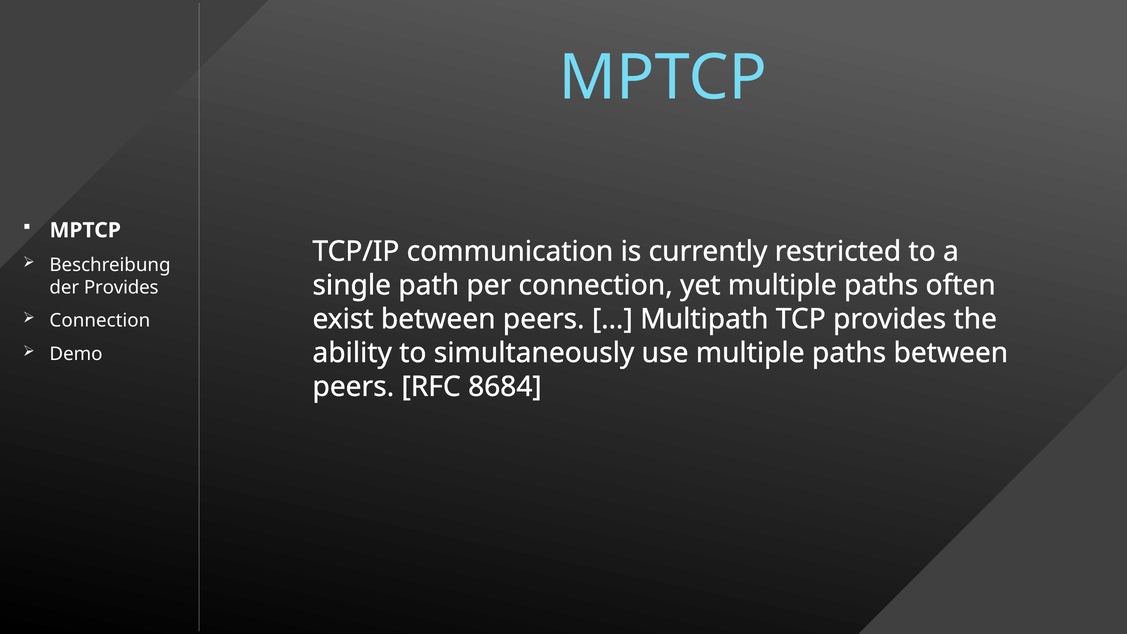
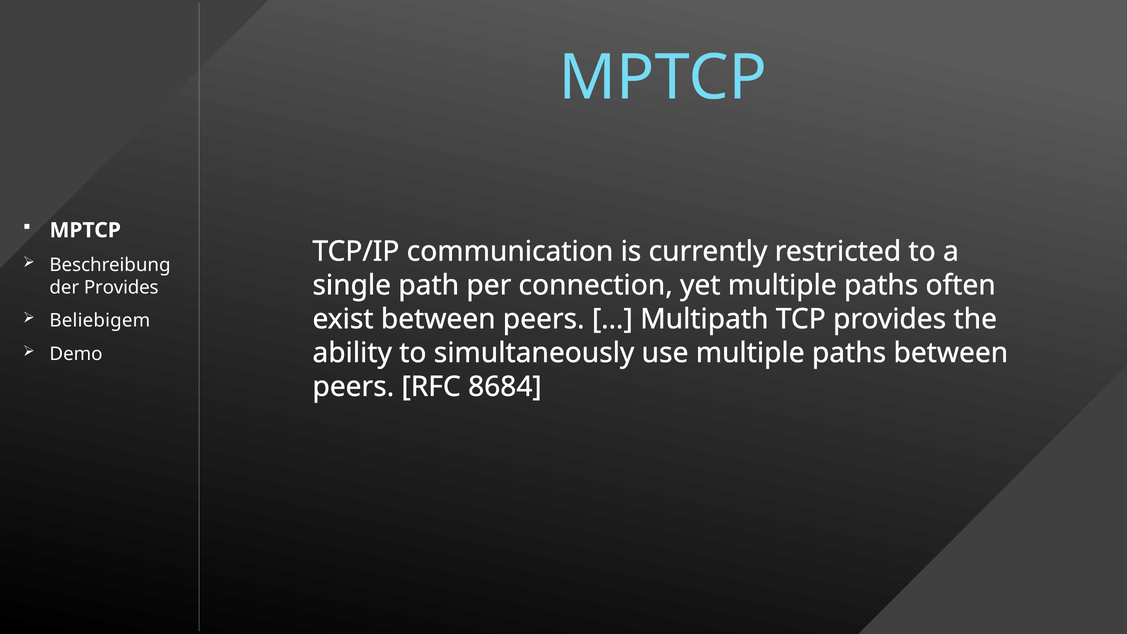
Connection: Connection -> Beliebigem (100, 321)
